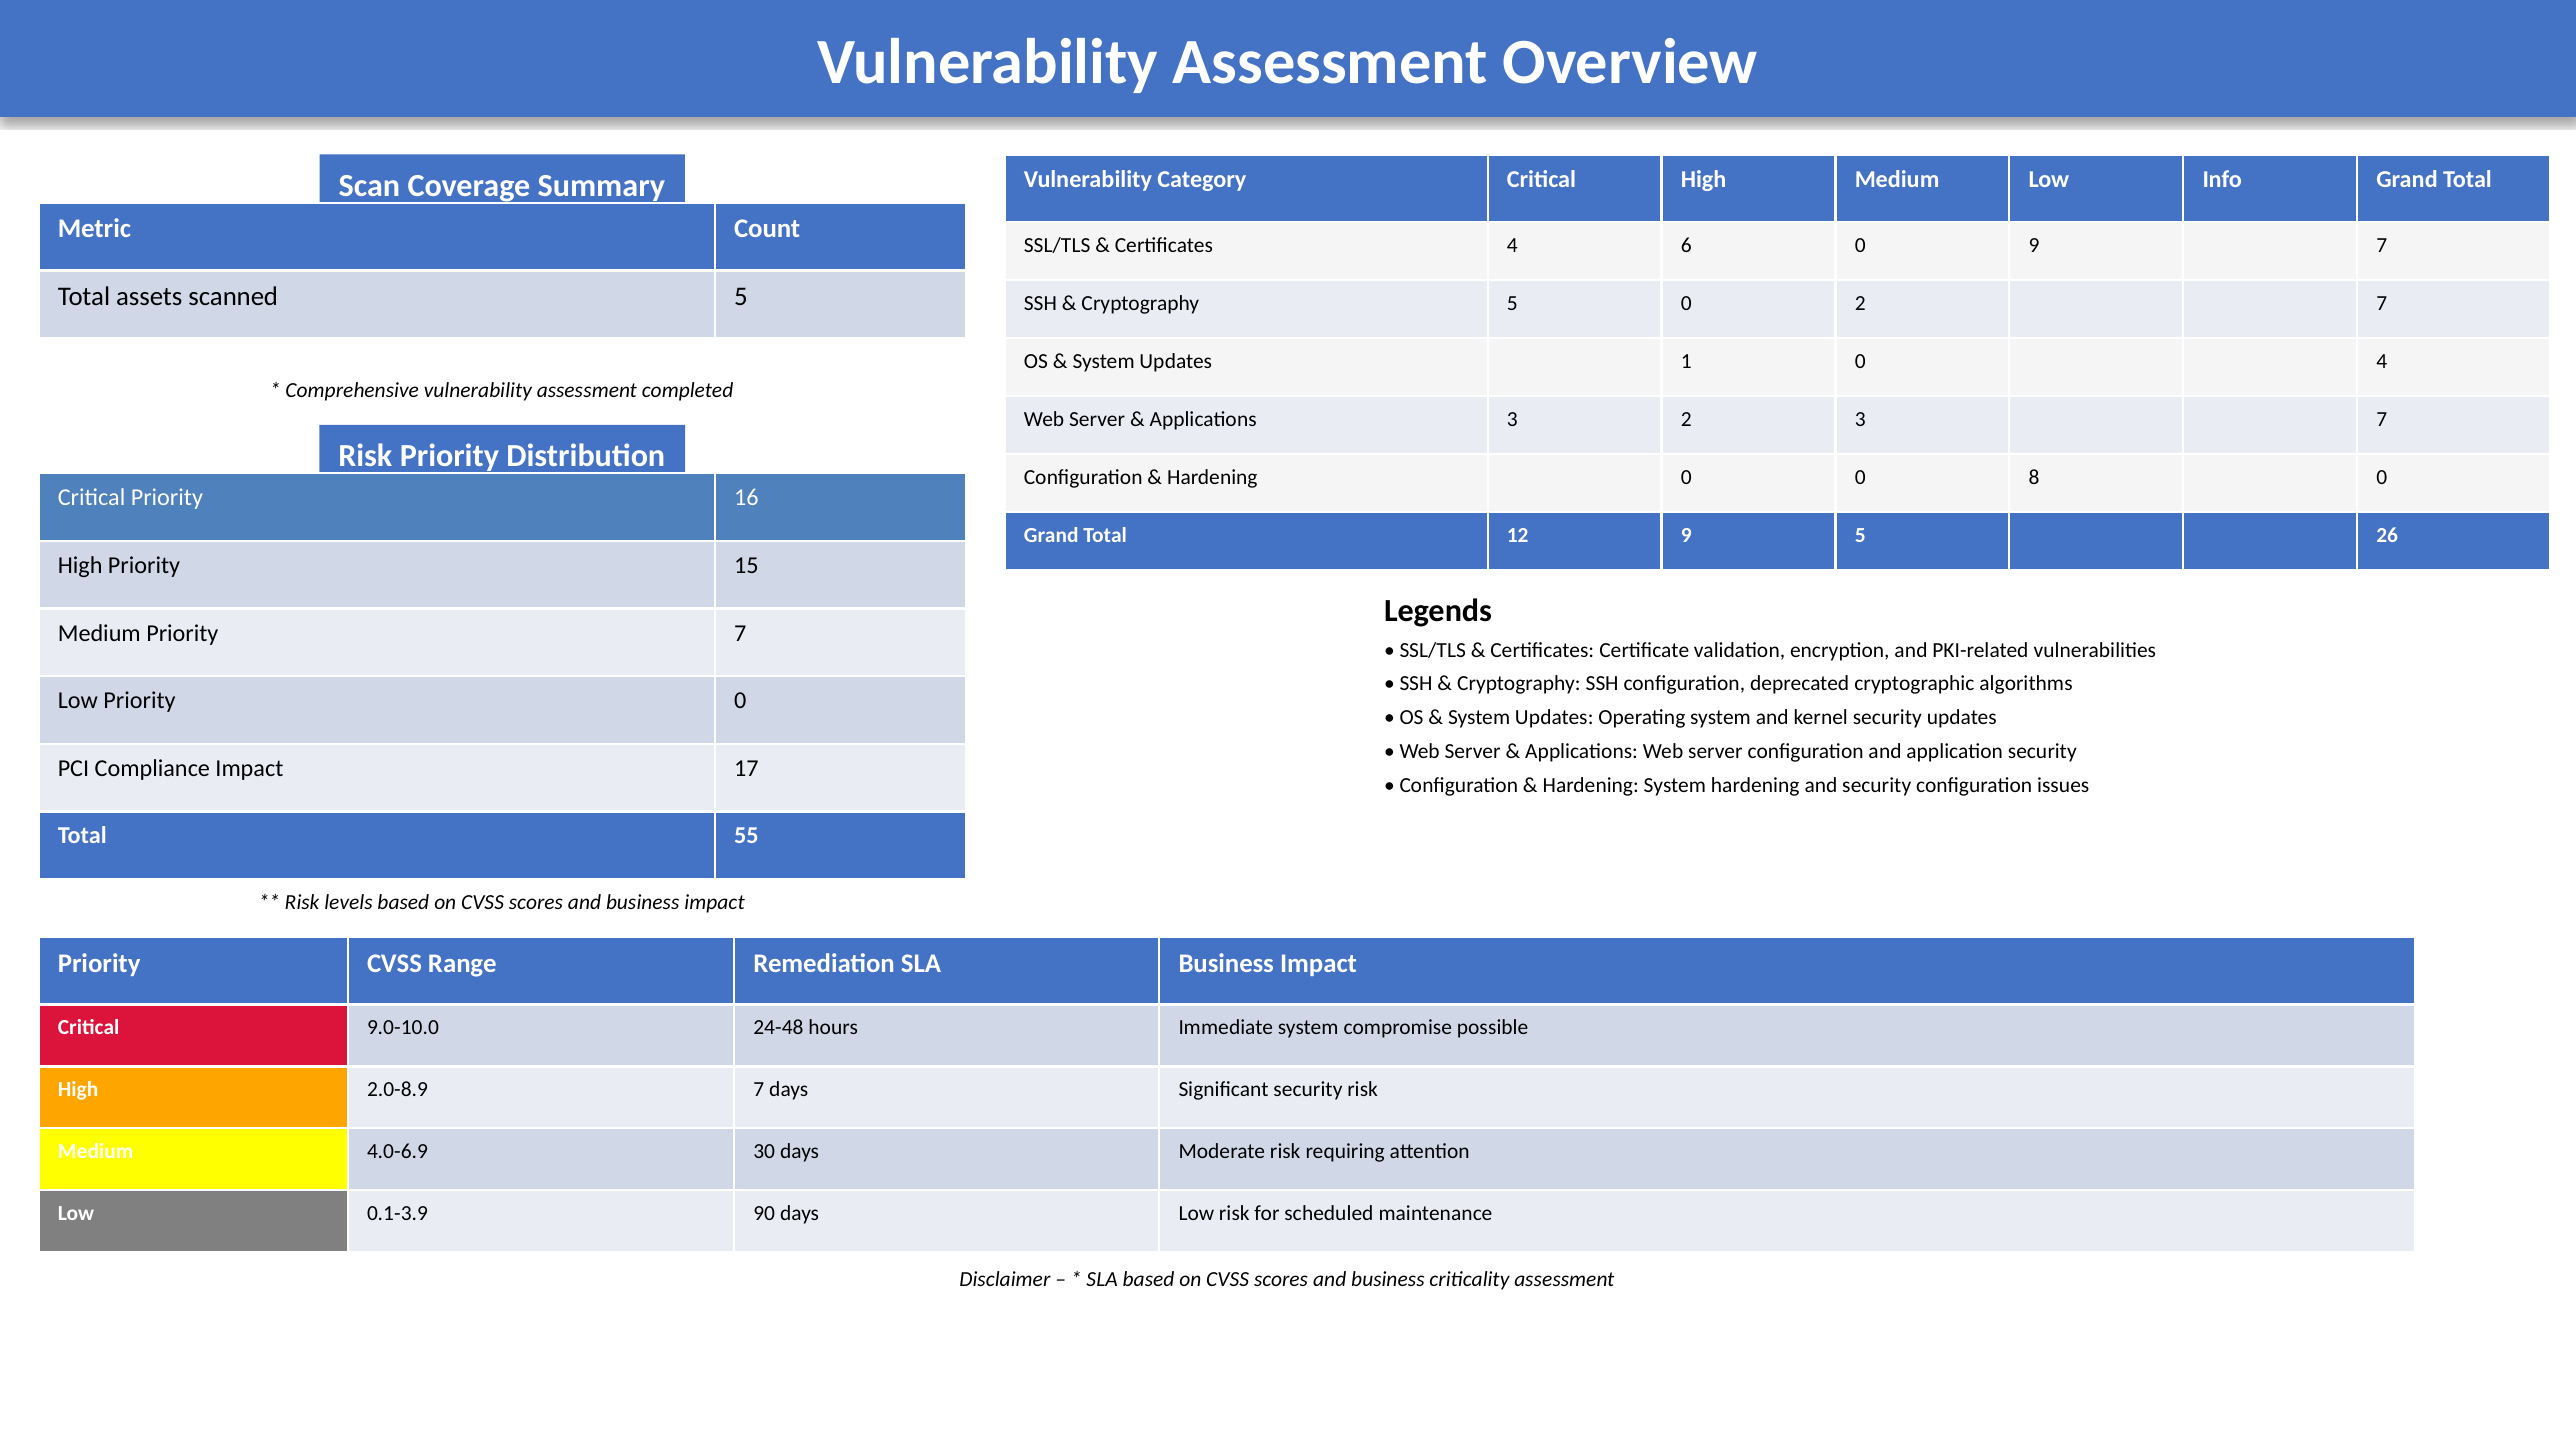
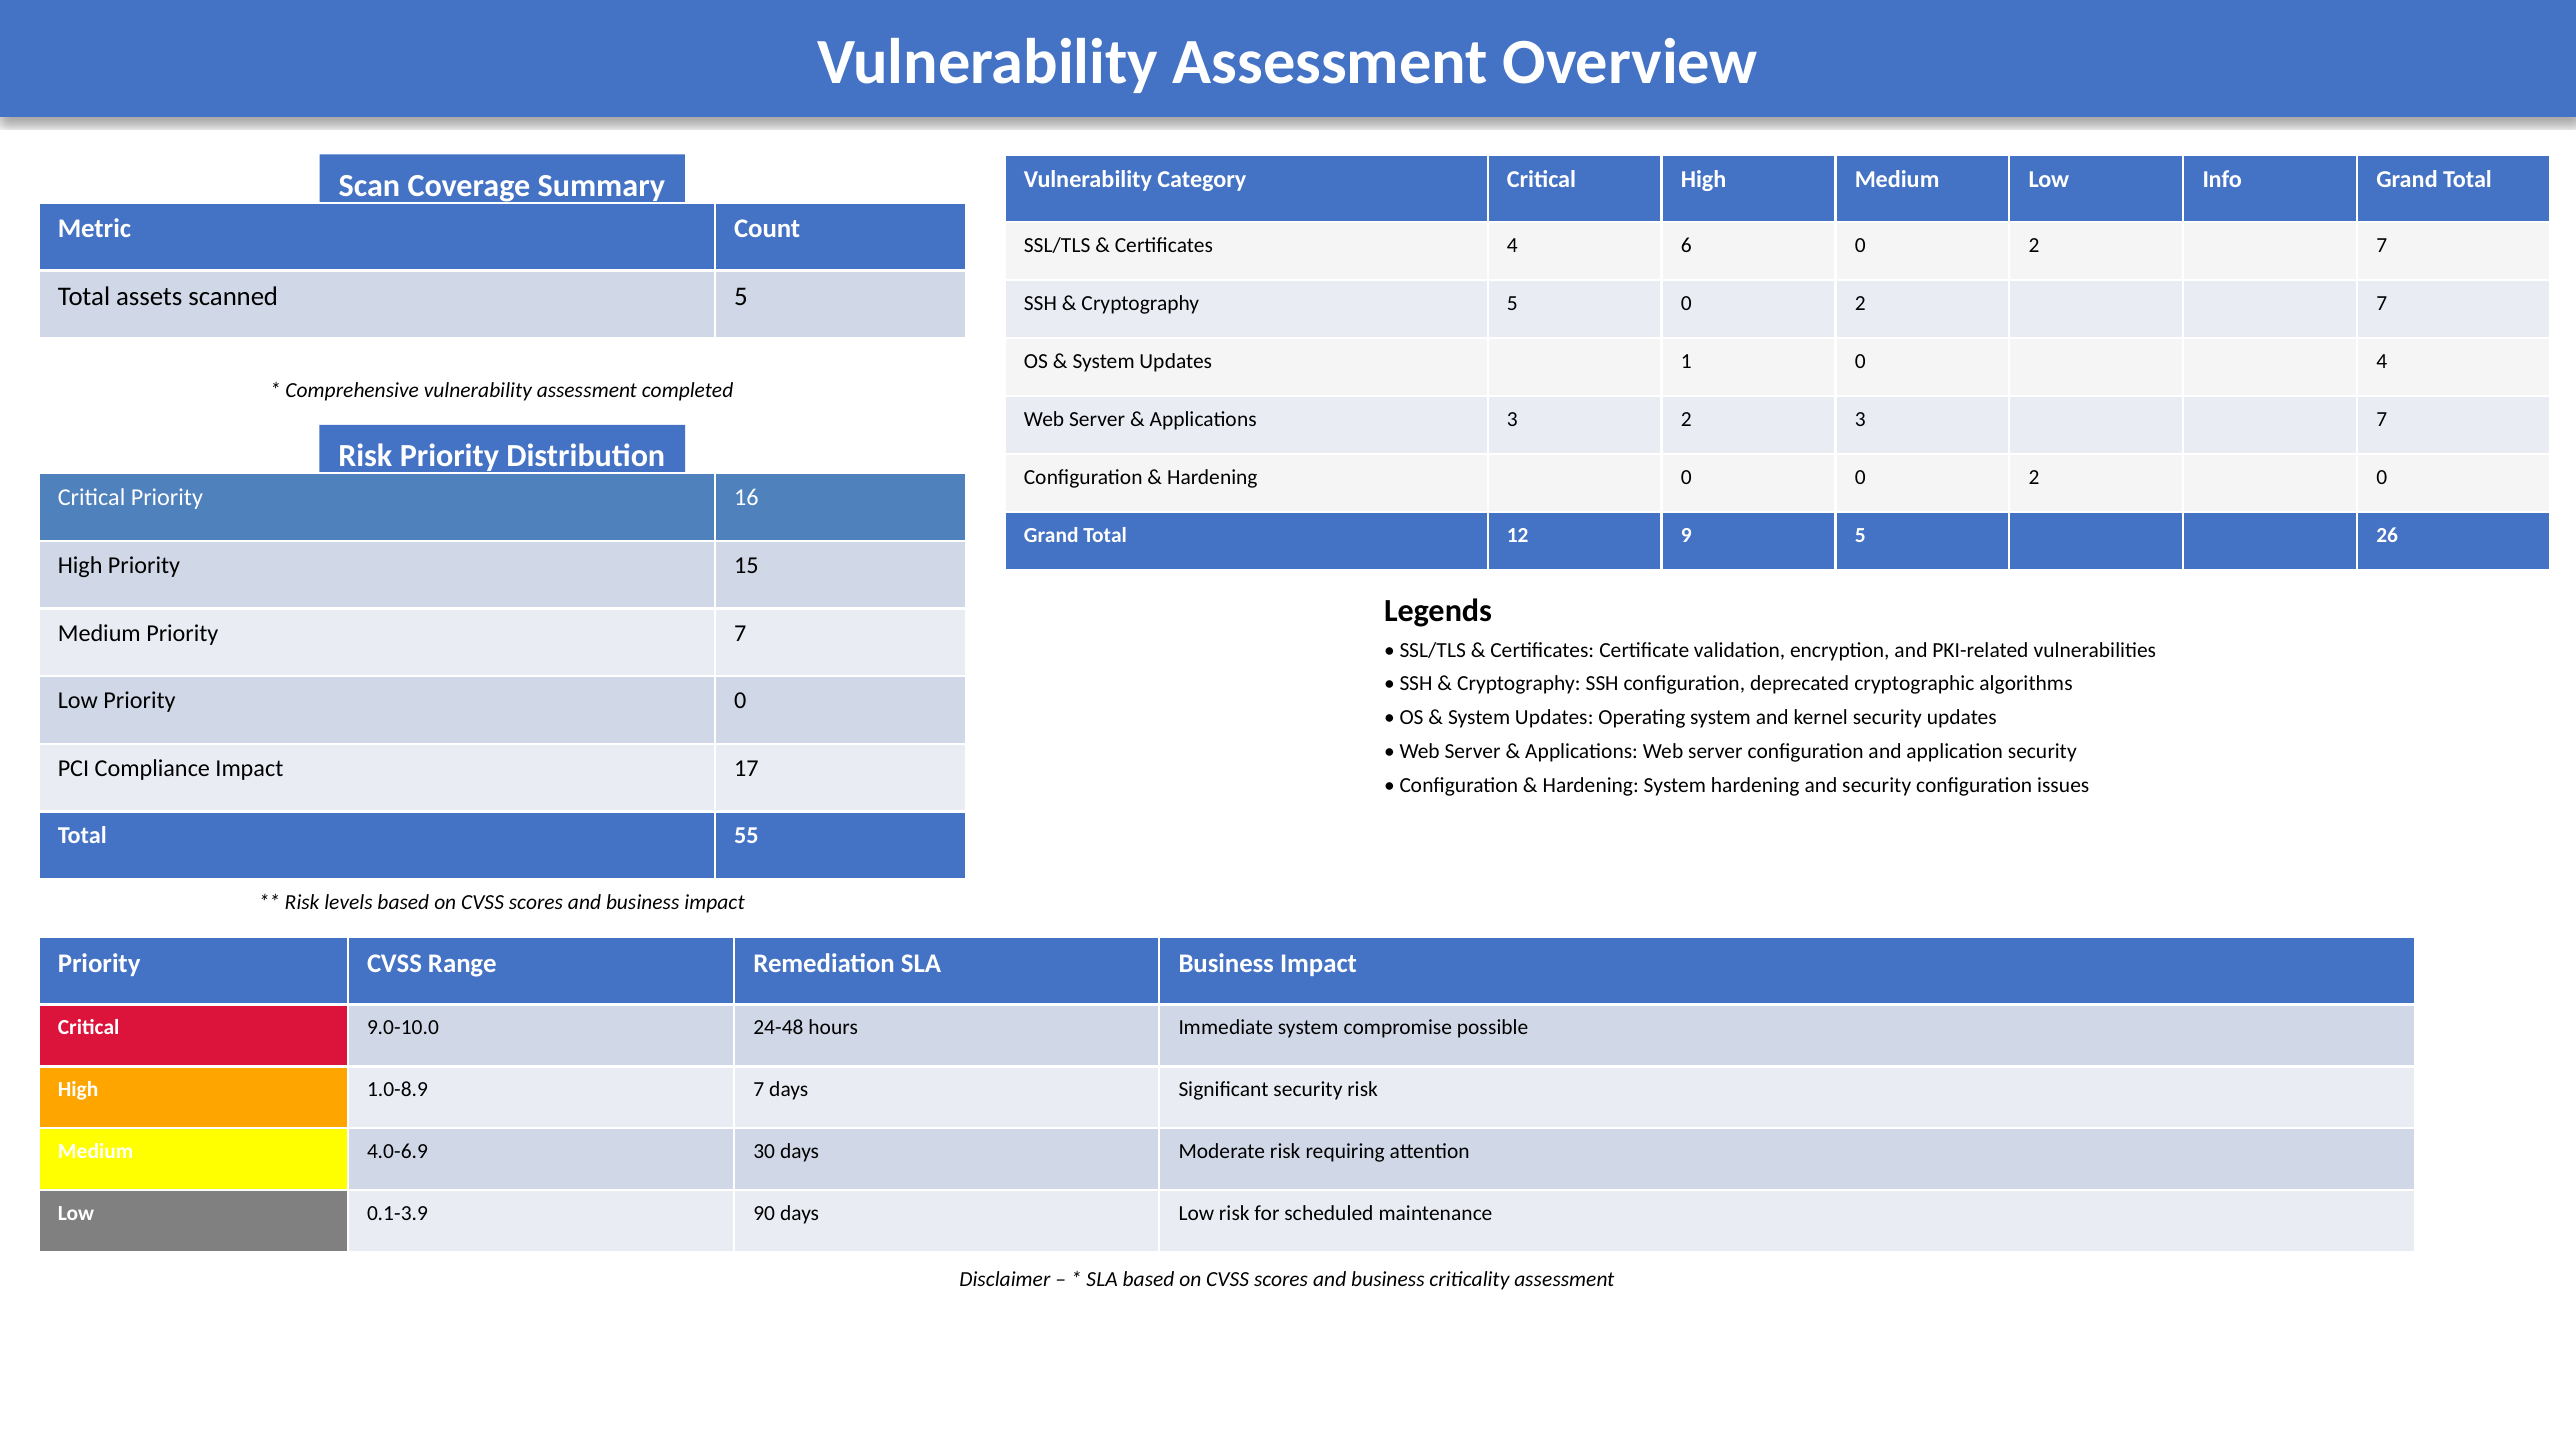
6 0 9: 9 -> 2 (2034, 245)
0 0 8: 8 -> 2 (2034, 477)
2.0-8.9: 2.0-8.9 -> 1.0-8.9 (398, 1090)
